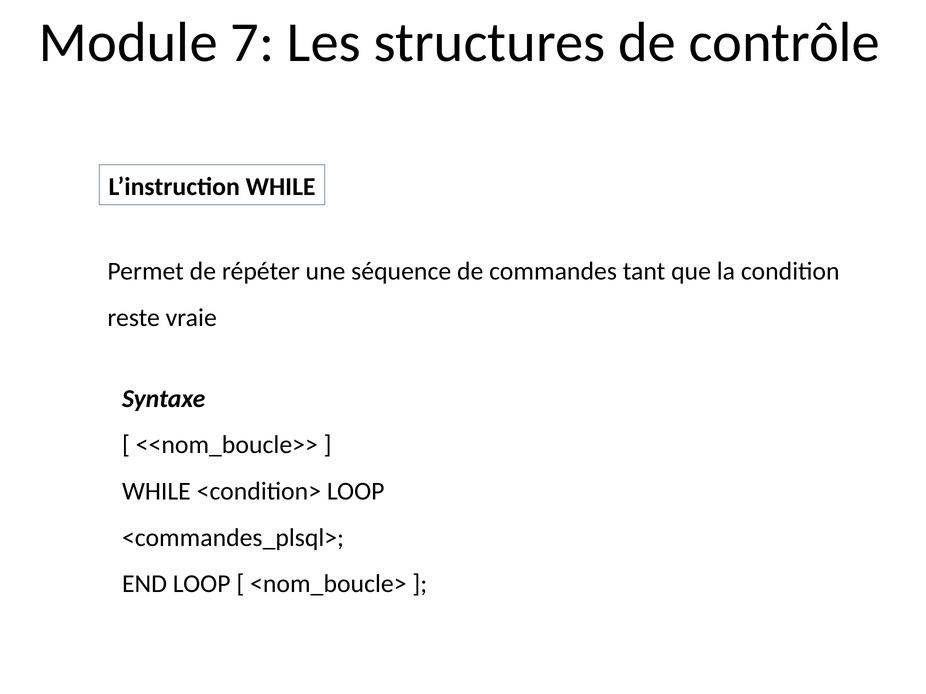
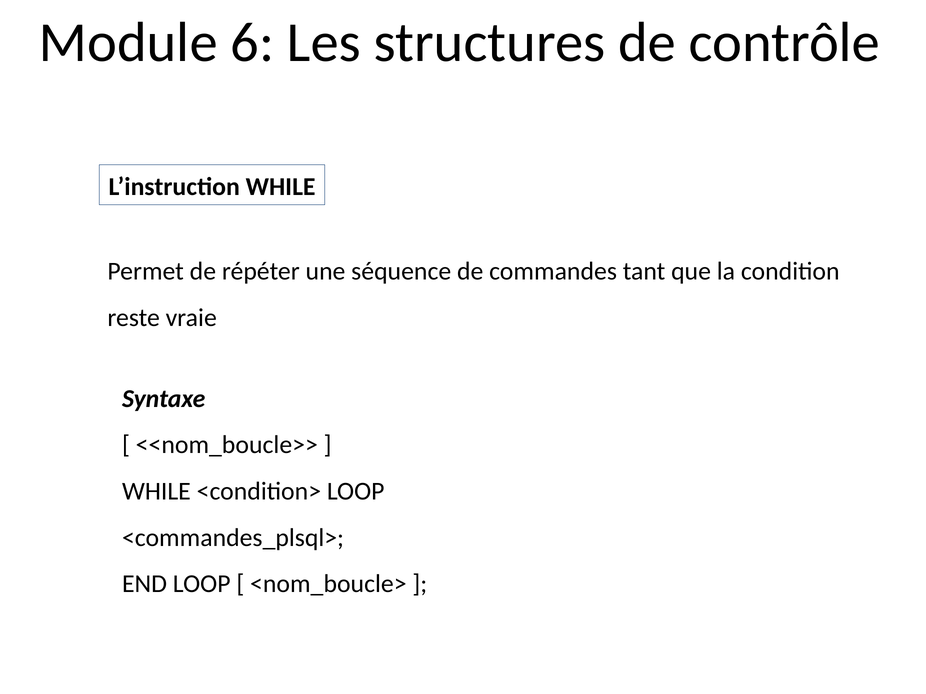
7: 7 -> 6 (252, 42)
